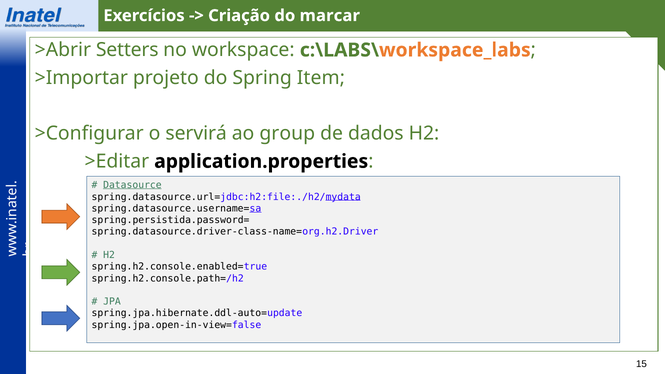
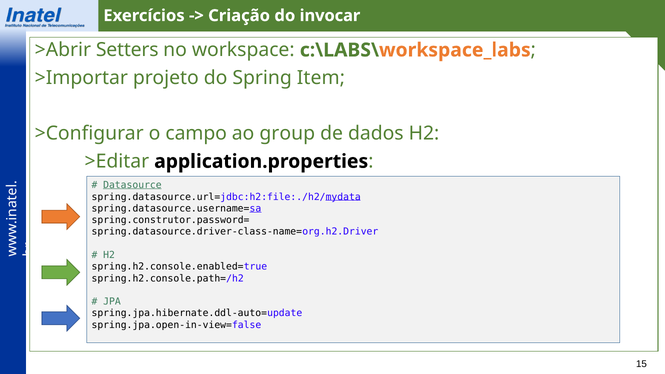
marcar: marcar -> invocar (330, 16)
servirá: servirá -> campo (196, 134)
spring.persistida.password=: spring.persistida.password= -> spring.construtor.password= (171, 220)
